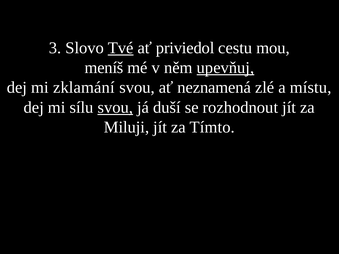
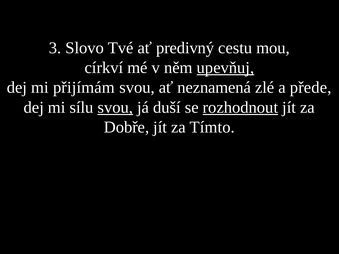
Tvé underline: present -> none (121, 48)
priviedol: priviedol -> predivný (185, 48)
meníš: meníš -> církví (104, 68)
zklamání: zklamání -> přijímám (84, 88)
místu: místu -> přede (311, 88)
rozhodnout underline: none -> present (240, 107)
Miluji: Miluji -> Dobře (127, 127)
